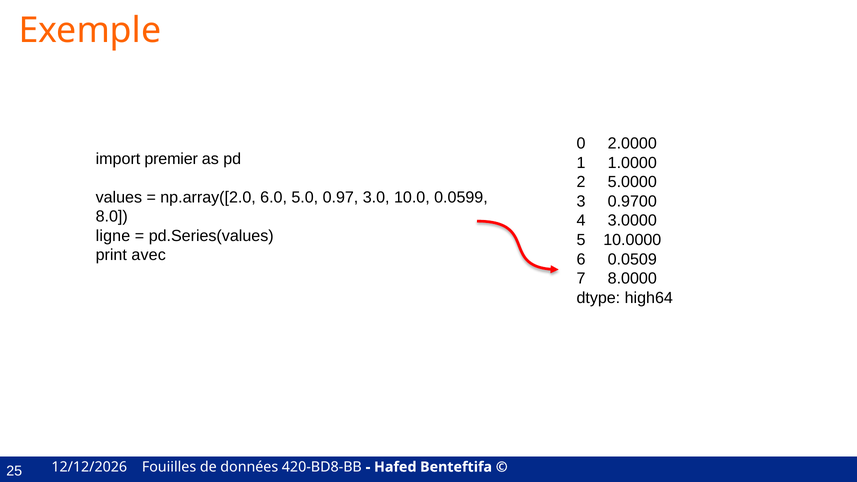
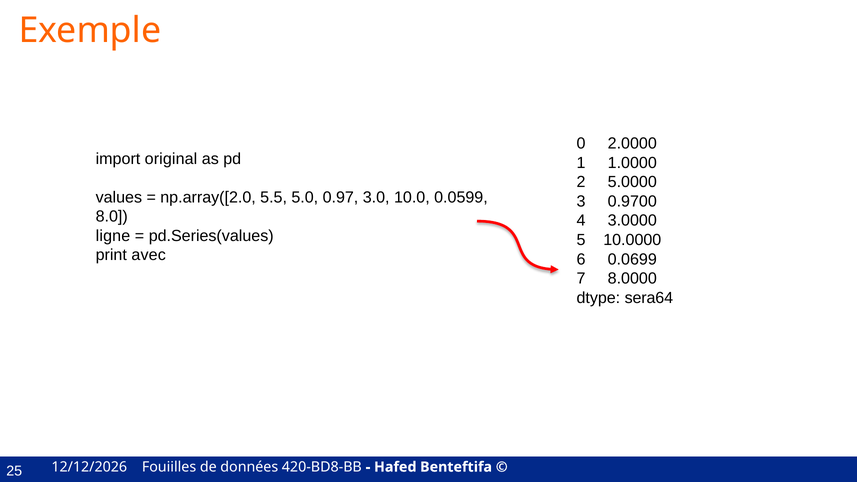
premier: premier -> original (171, 159)
6.0: 6.0 -> 5.5 (274, 197)
0.0509: 0.0509 -> 0.0699 (632, 259)
high64: high64 -> sera64 (649, 298)
